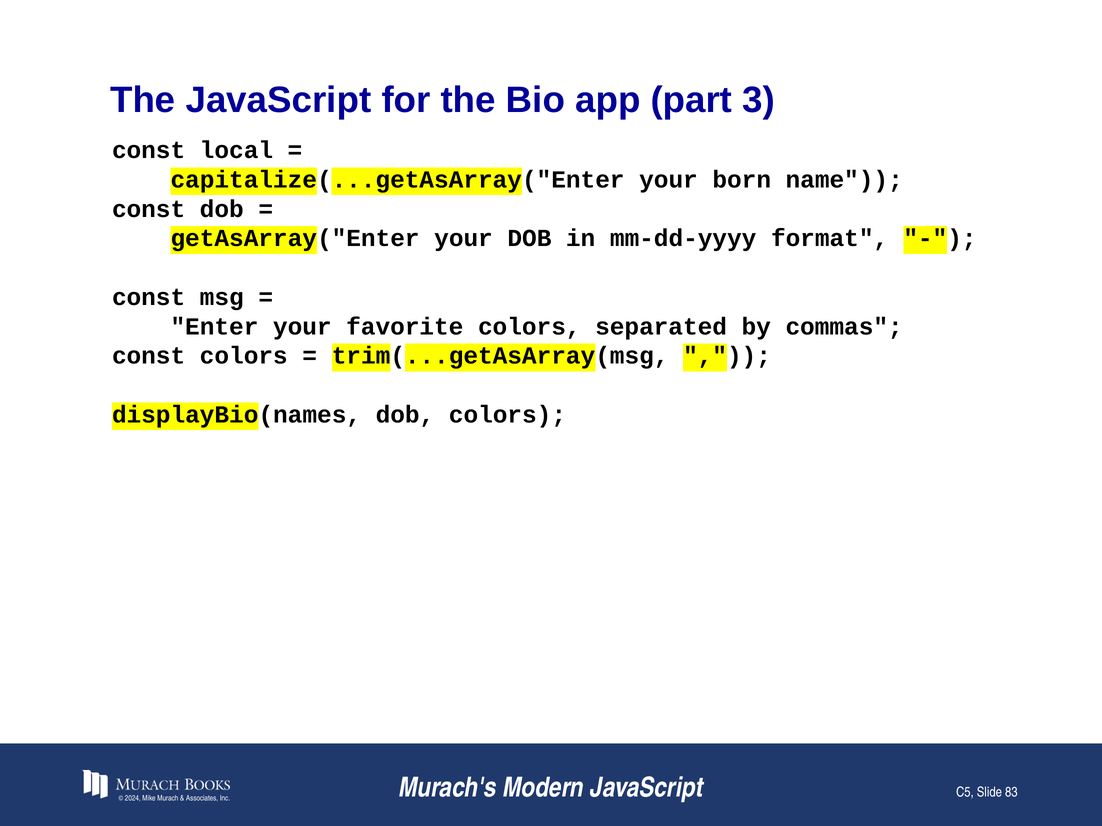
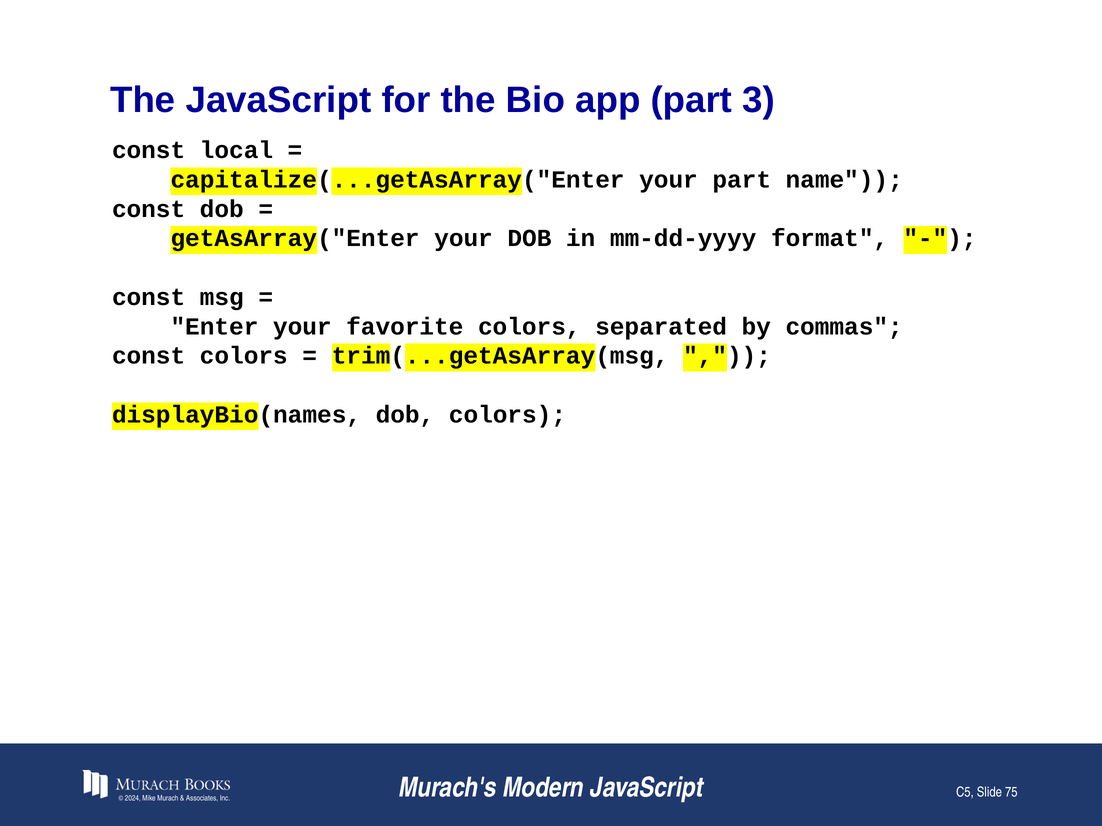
your born: born -> part (742, 180)
83: 83 -> 75 (1011, 793)
